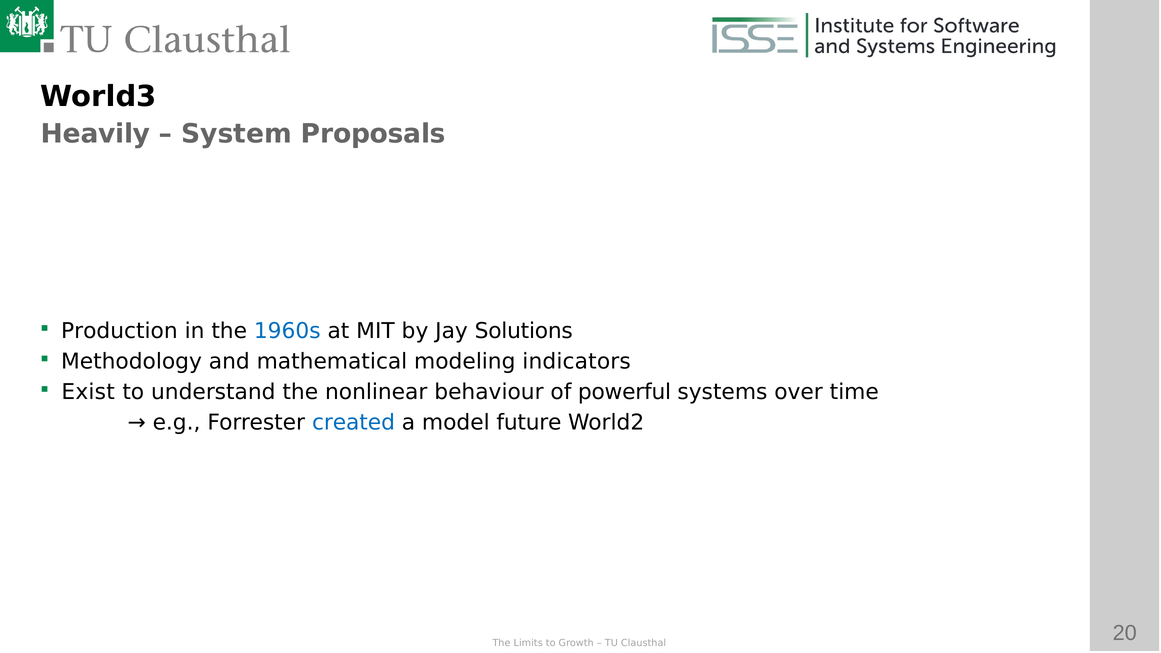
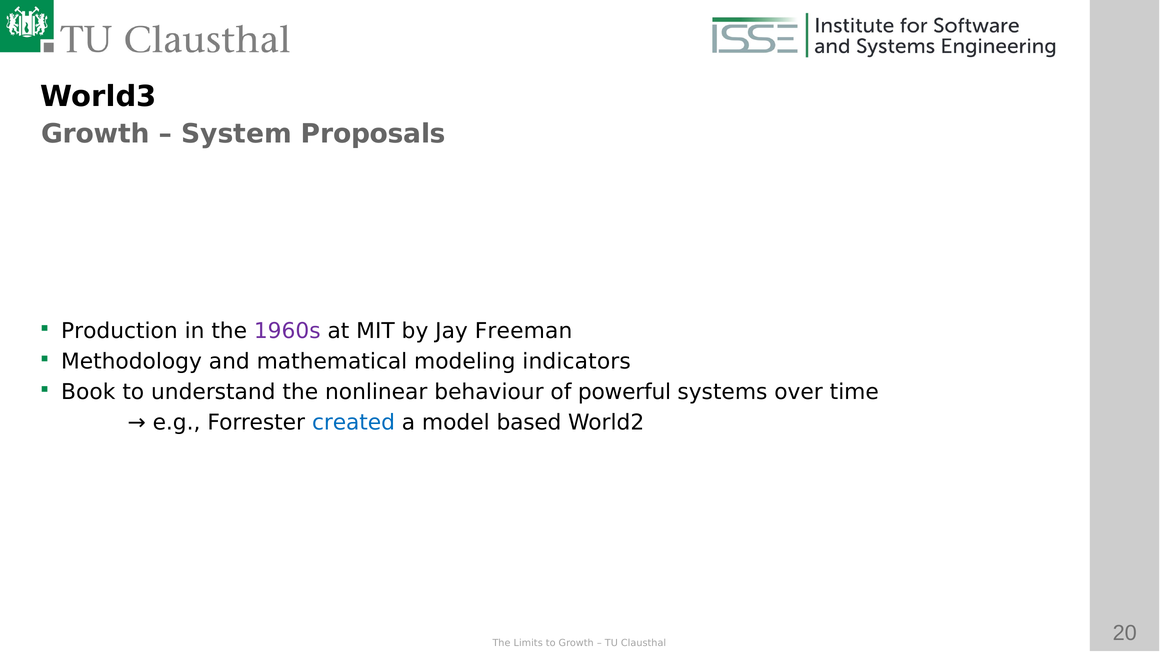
Heavily: Heavily -> Growth (95, 134)
1960s colour: blue -> purple (287, 331)
Solutions: Solutions -> Freeman (524, 331)
Exist: Exist -> Book (88, 392)
future: future -> based (529, 422)
